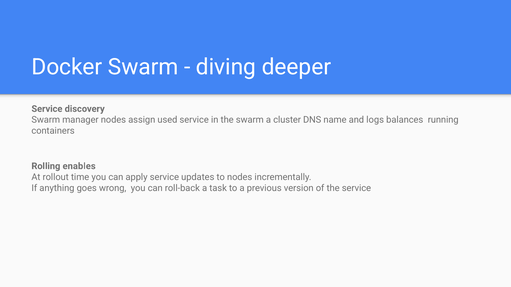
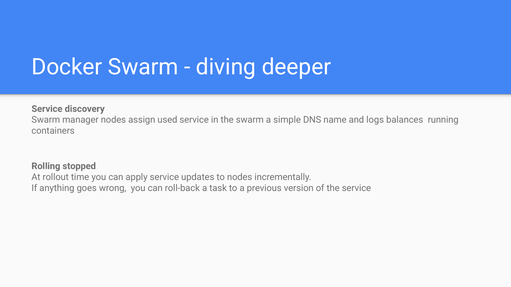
cluster: cluster -> simple (287, 120)
enables: enables -> stopped (79, 166)
